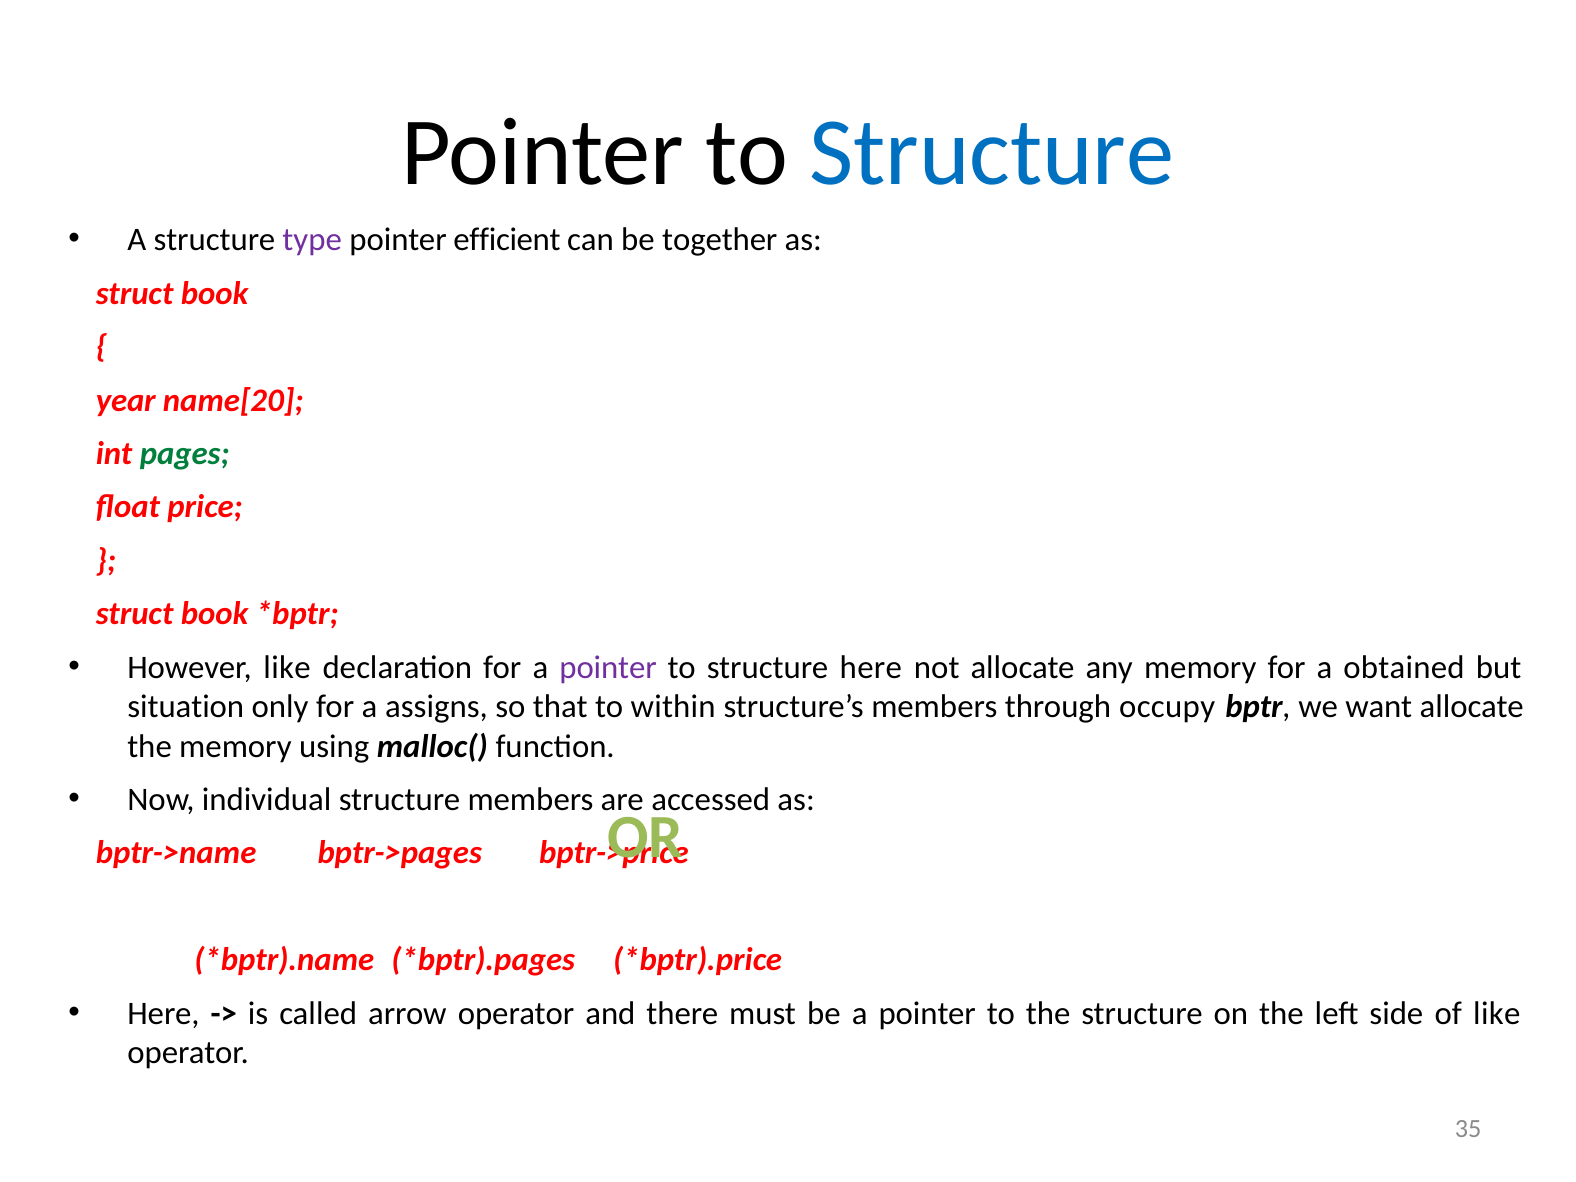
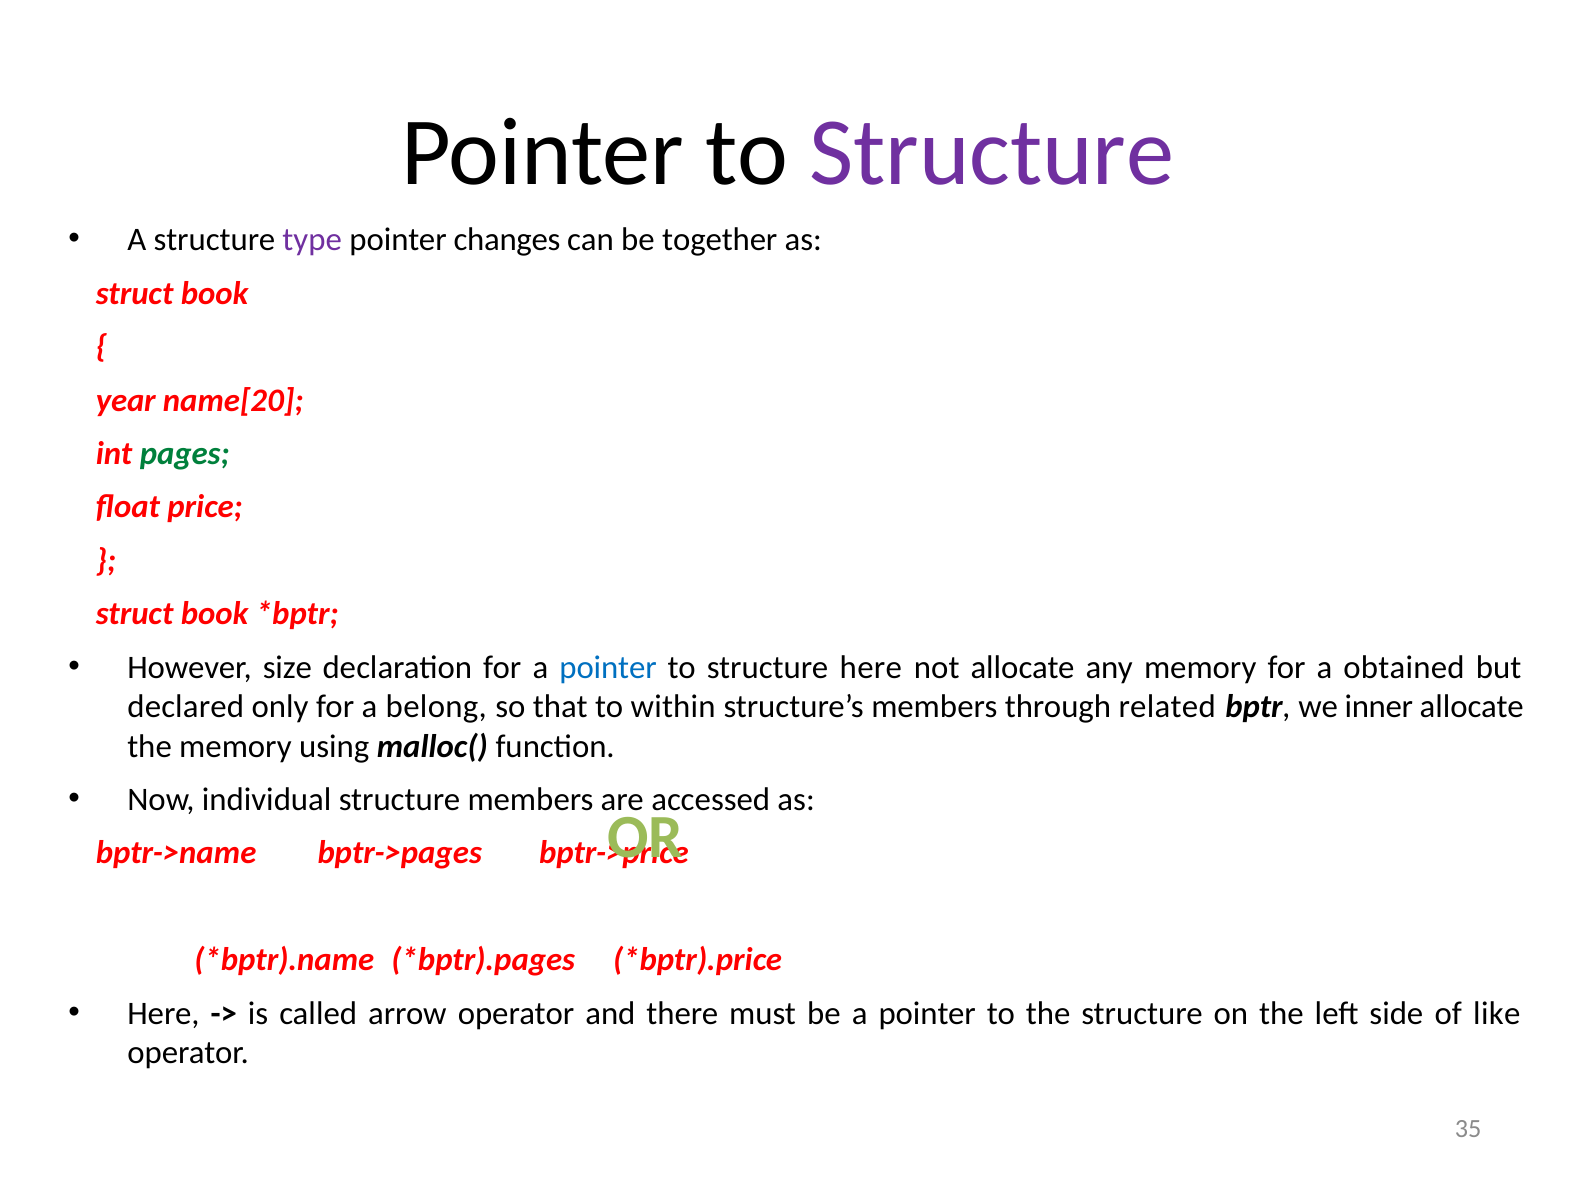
Structure colour: blue -> purple (992, 153)
efficient: efficient -> changes (507, 240)
However like: like -> size (287, 667)
pointer colour: purple -> blue (608, 667)
situation: situation -> declared (186, 707)
assigns: assigns -> belong (436, 707)
occupy: occupy -> related (1167, 707)
want: want -> inner (1379, 707)
